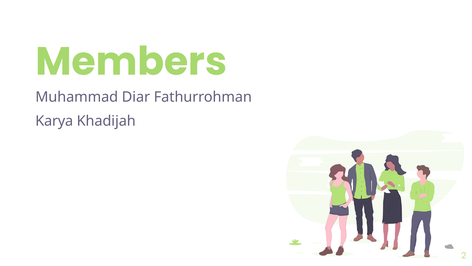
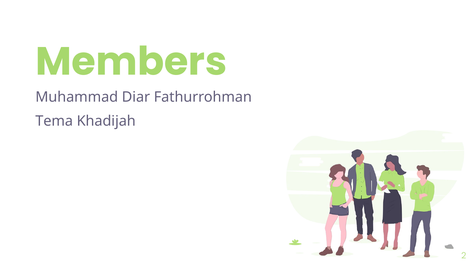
Karya: Karya -> Tema (54, 121)
